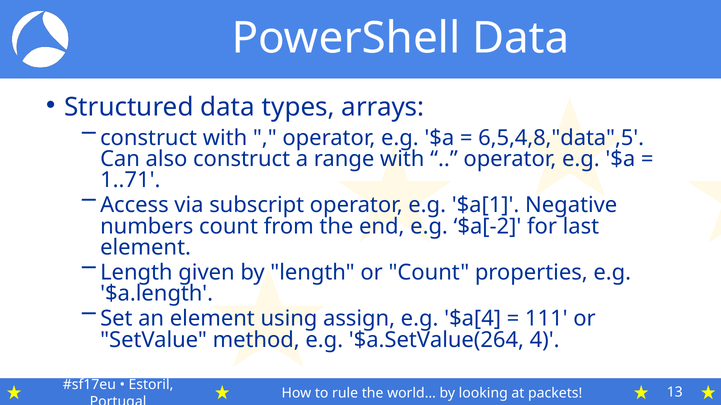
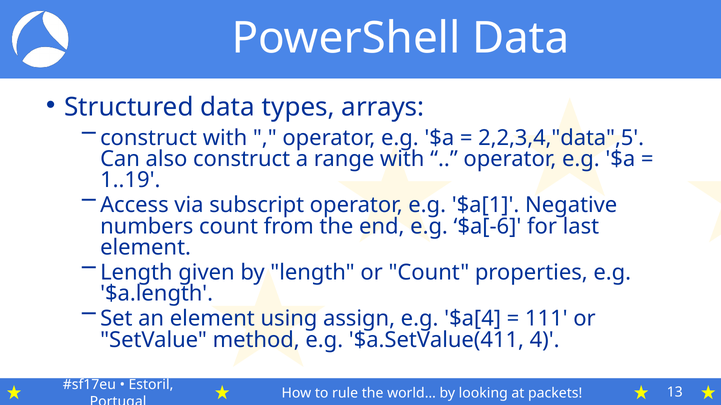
6,5,4,8,"data",5: 6,5,4,8,"data",5 -> 2,2,3,4,"data",5 (561, 138)
1..71: 1..71 -> 1..19 (130, 180)
$a[-2: $a[-2 -> $a[-6 (487, 227)
$a.SetValue(264: $a.SetValue(264 -> $a.SetValue(411 (436, 340)
